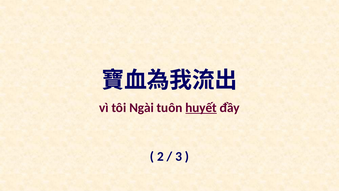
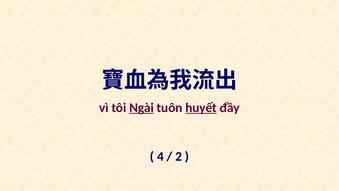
Ngài underline: none -> present (142, 108)
2: 2 -> 4 (160, 156)
3: 3 -> 2 (179, 156)
